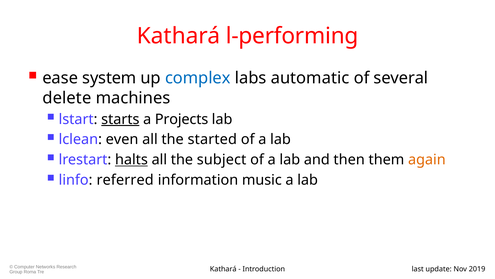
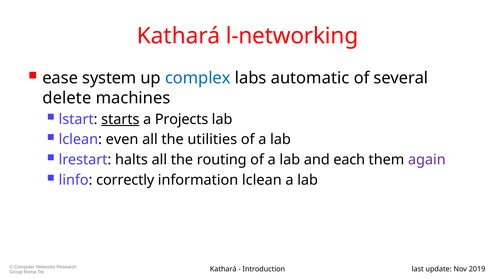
l-performing: l-performing -> l-networking (292, 36)
started: started -> utilities (212, 139)
halts underline: present -> none (131, 159)
subject: subject -> routing (222, 159)
then: then -> each (349, 159)
again colour: orange -> purple (427, 159)
referred: referred -> correctly (125, 180)
information music: music -> lclean (262, 180)
